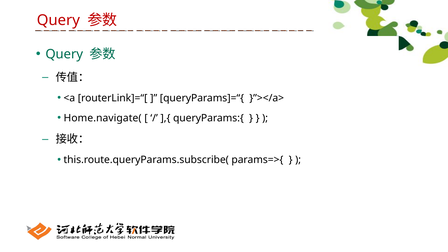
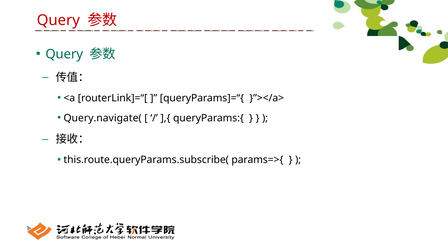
Home.navigate(: Home.navigate( -> Query.navigate( (103, 118)
